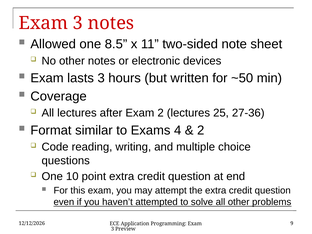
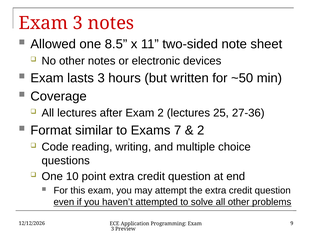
4: 4 -> 7 (178, 130)
